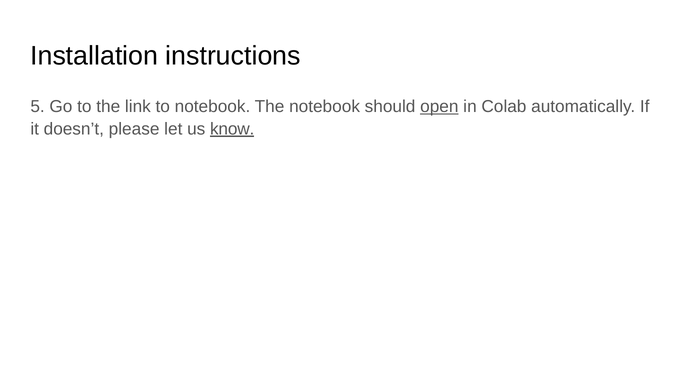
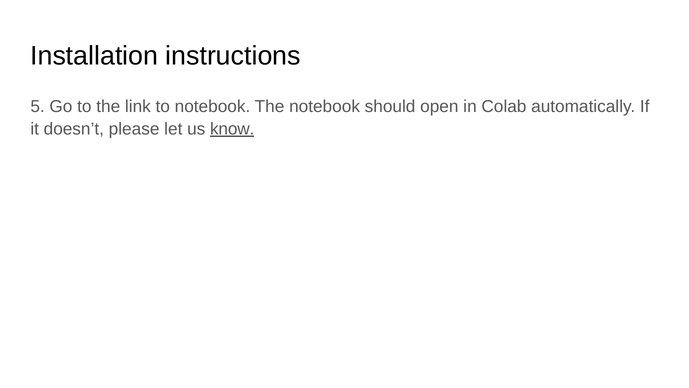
open underline: present -> none (439, 107)
